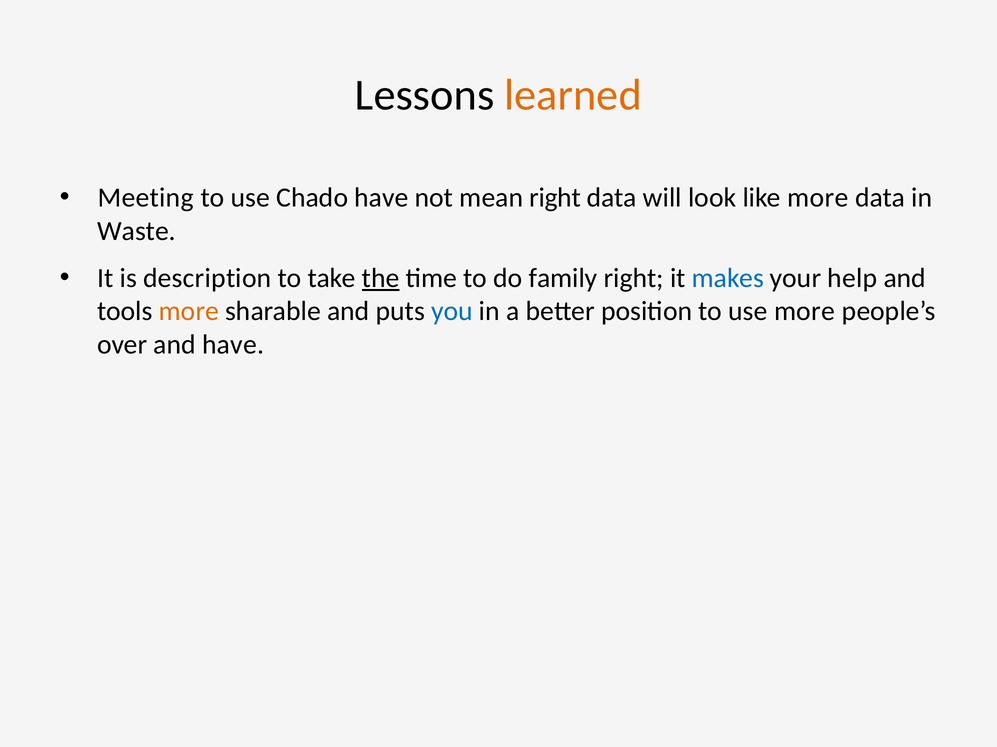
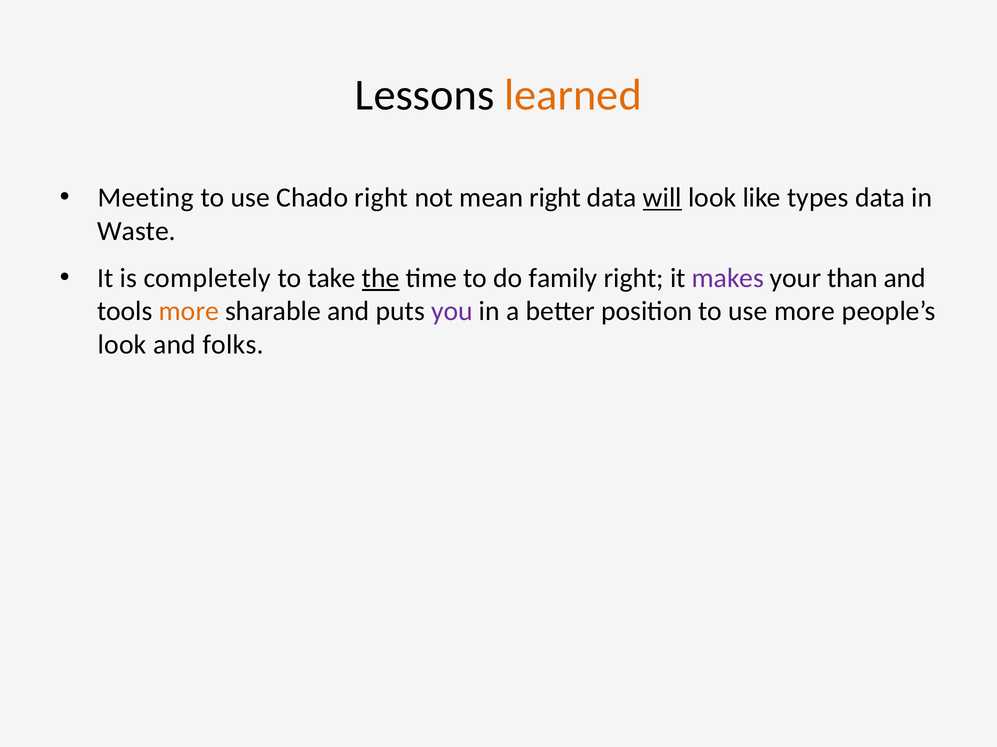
Chado have: have -> right (381, 198)
will underline: none -> present (662, 198)
like more: more -> types (818, 198)
description: description -> completely (207, 278)
makes colour: blue -> purple (728, 278)
help: help -> than (853, 278)
you colour: blue -> purple (452, 312)
over: over -> look (122, 345)
and have: have -> folks (233, 345)
